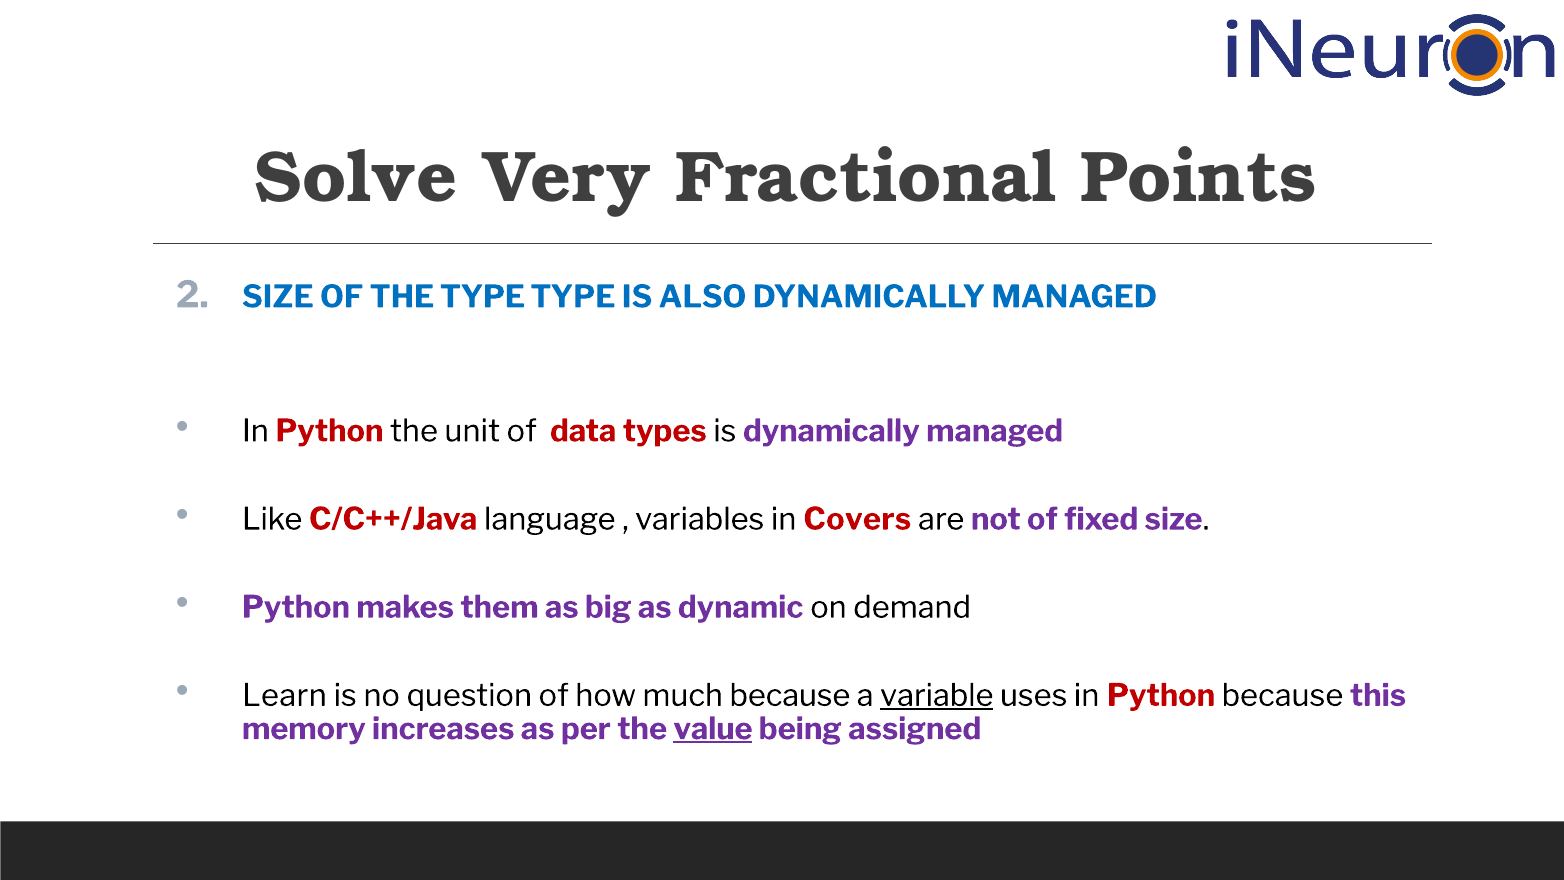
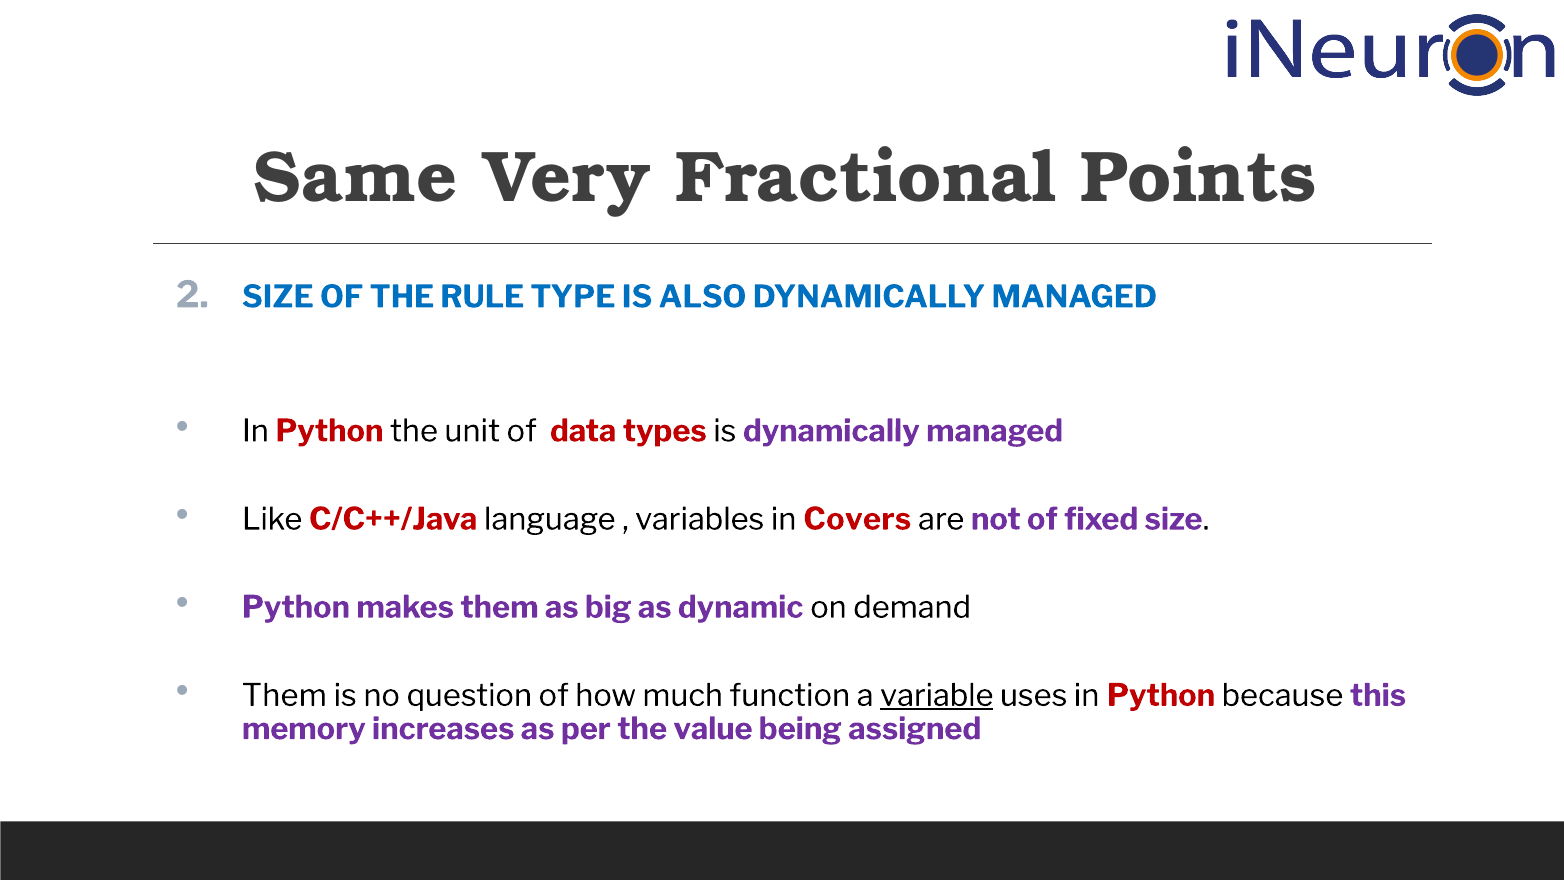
Solve: Solve -> Same (356, 178)
THE TYPE: TYPE -> RULE (482, 297)
Learn: Learn -> Them (284, 695)
much because: because -> function (790, 695)
value underline: present -> none (713, 729)
